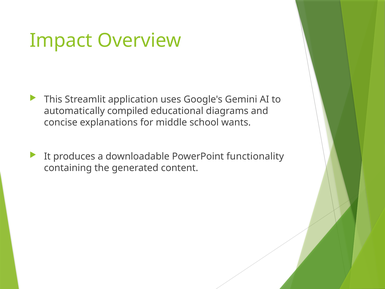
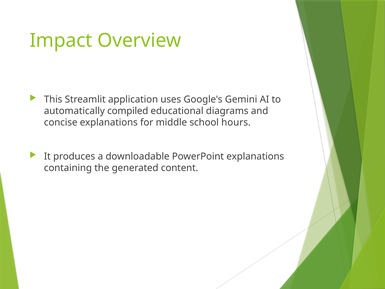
wants: wants -> hours (236, 122)
PowerPoint functionality: functionality -> explanations (255, 156)
